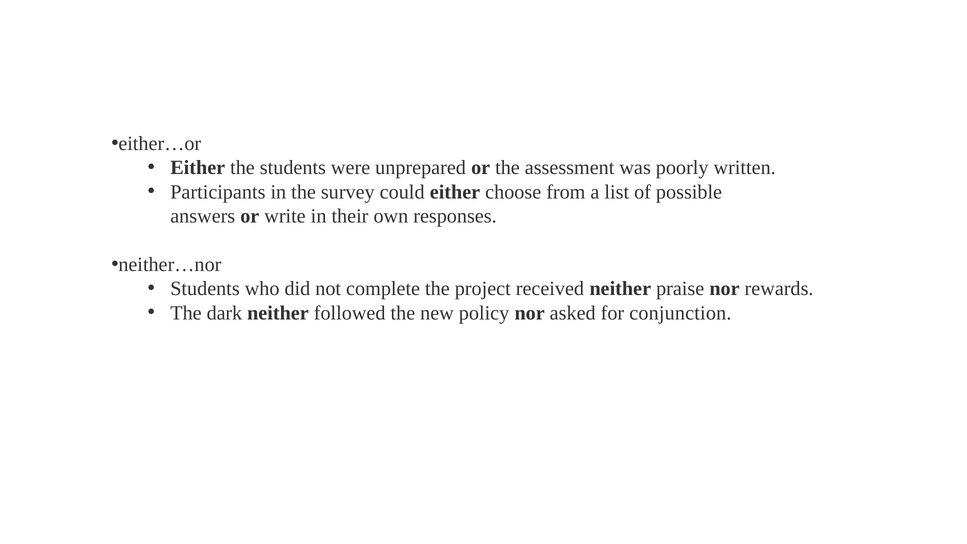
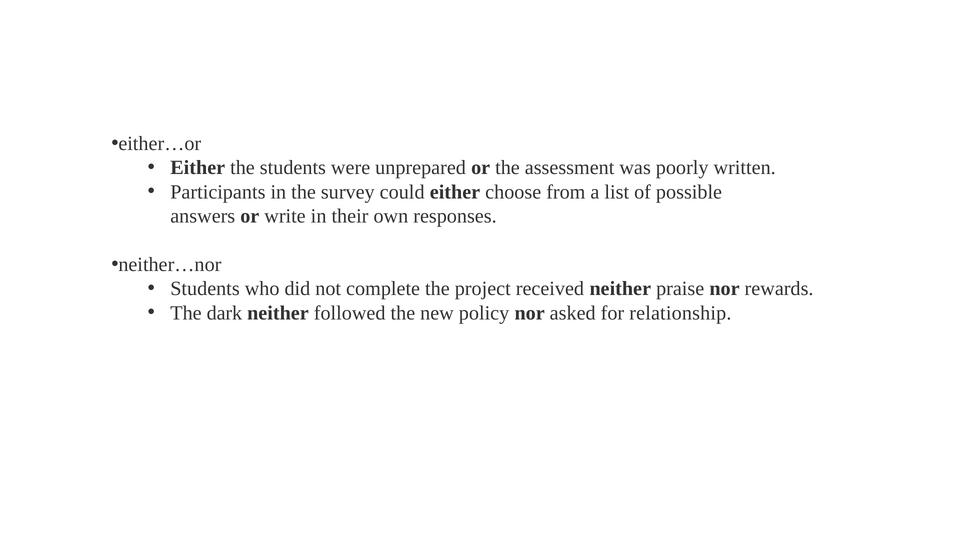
conjunction: conjunction -> relationship (680, 313)
